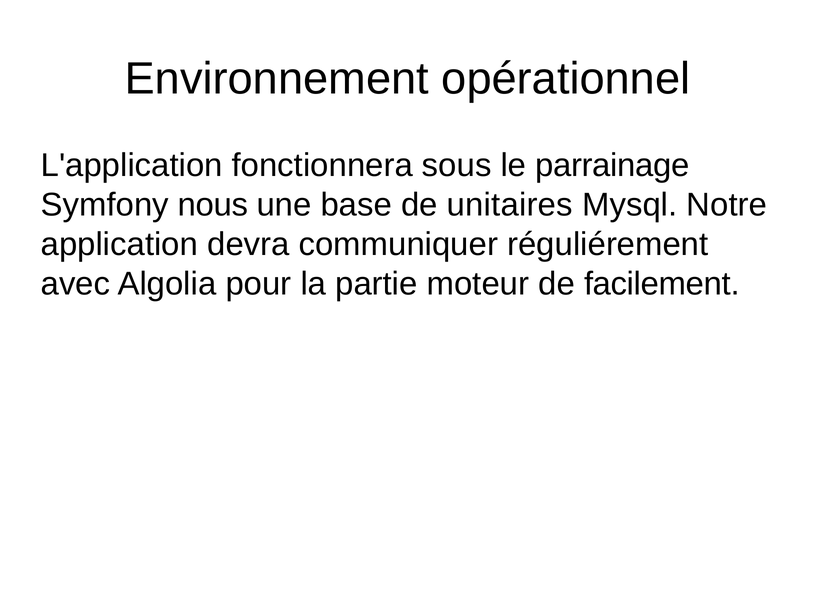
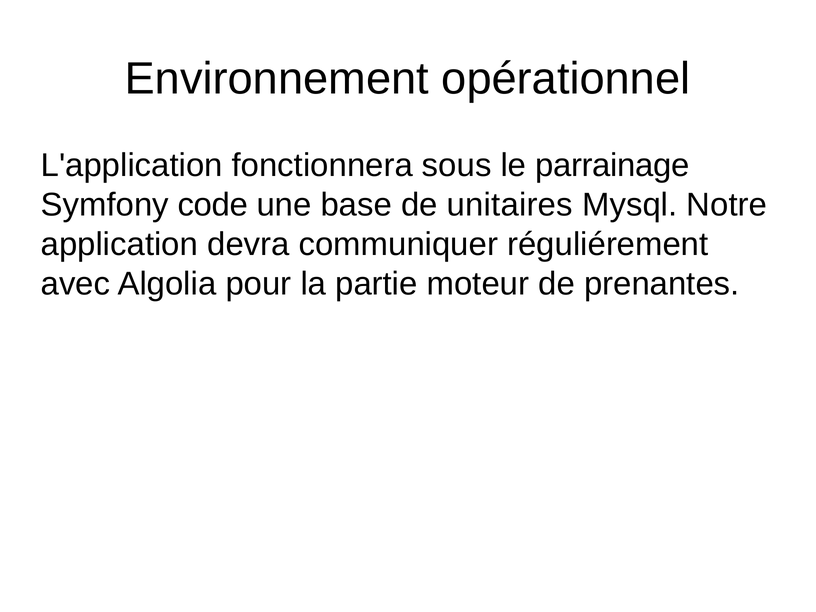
nous: nous -> code (213, 205)
facilement: facilement -> prenantes (662, 284)
